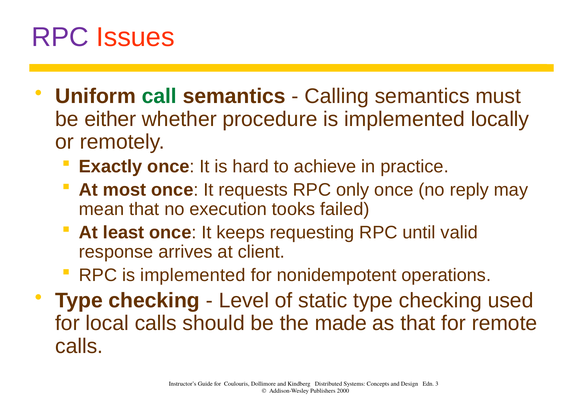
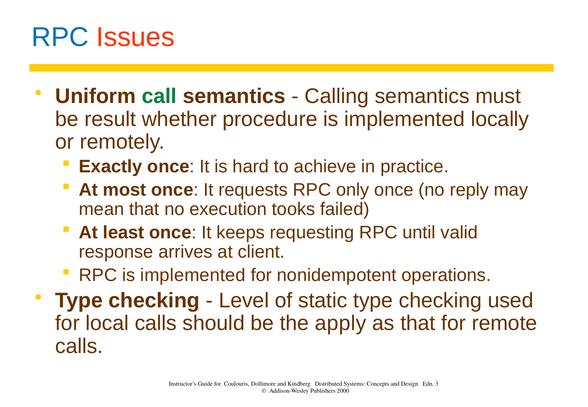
RPC colour: purple -> blue (60, 37)
either: either -> result (110, 119)
made: made -> apply (341, 323)
